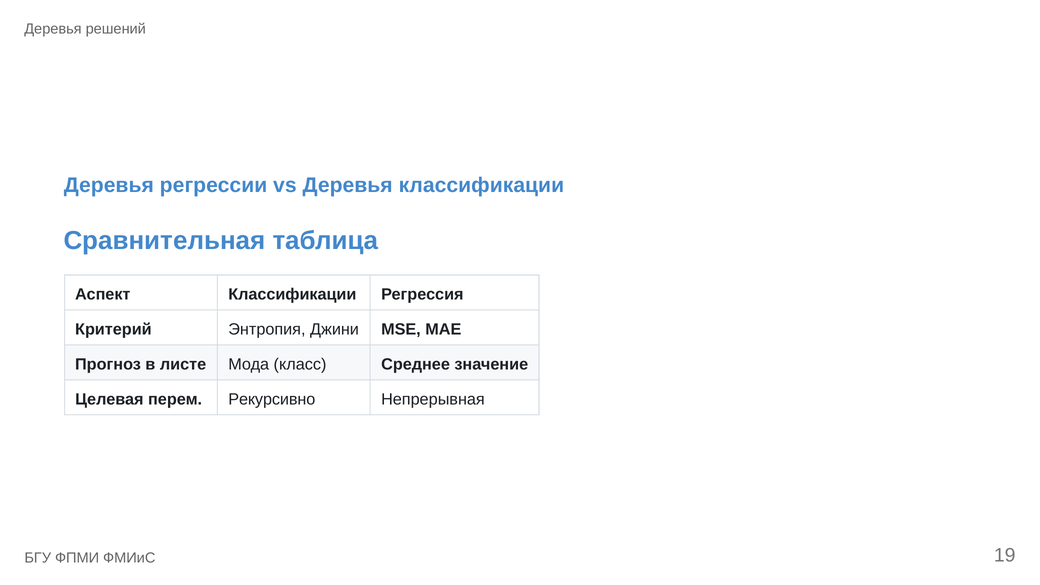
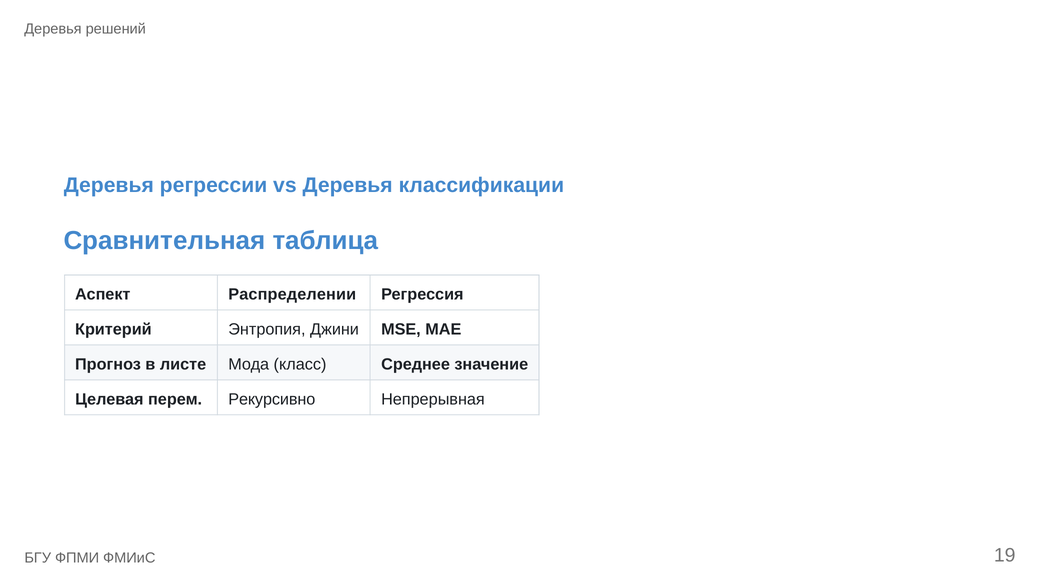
Аспект Классификации: Классификации -> Распределении (292, 294)
